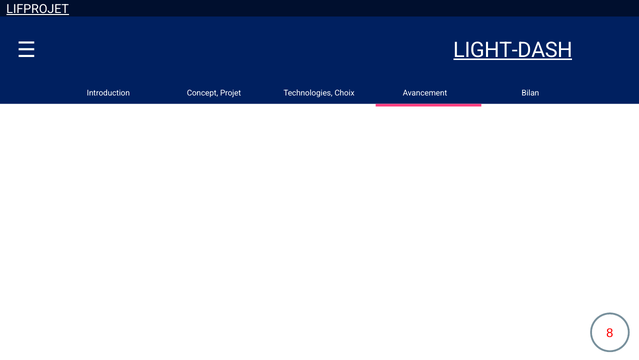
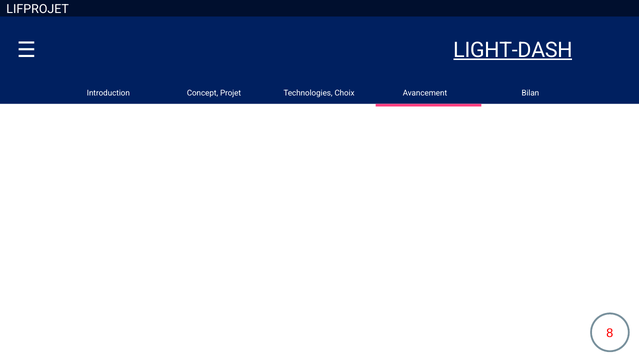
LIFPROJET underline: present -> none (38, 9)
